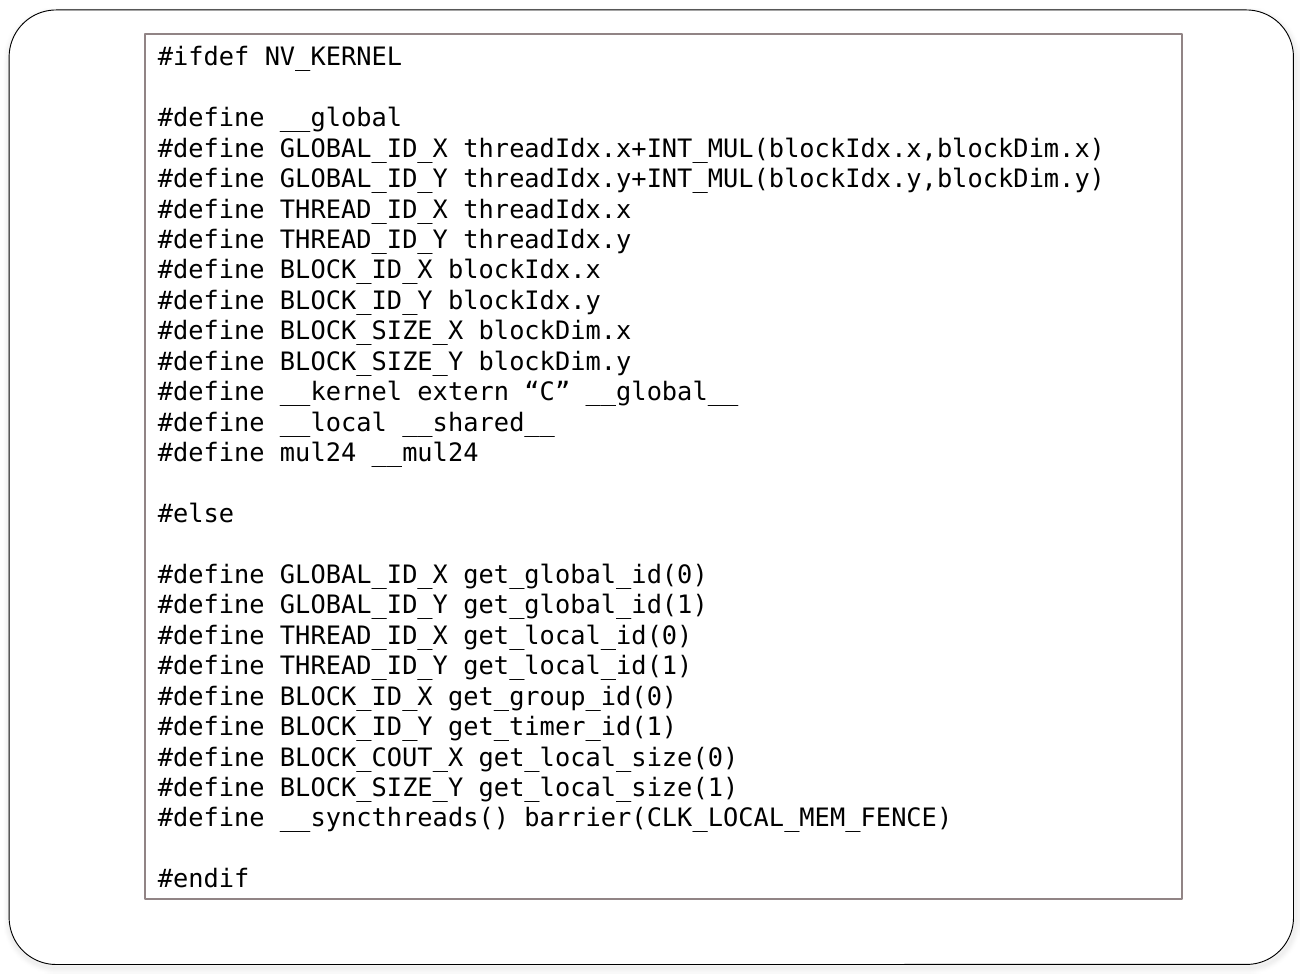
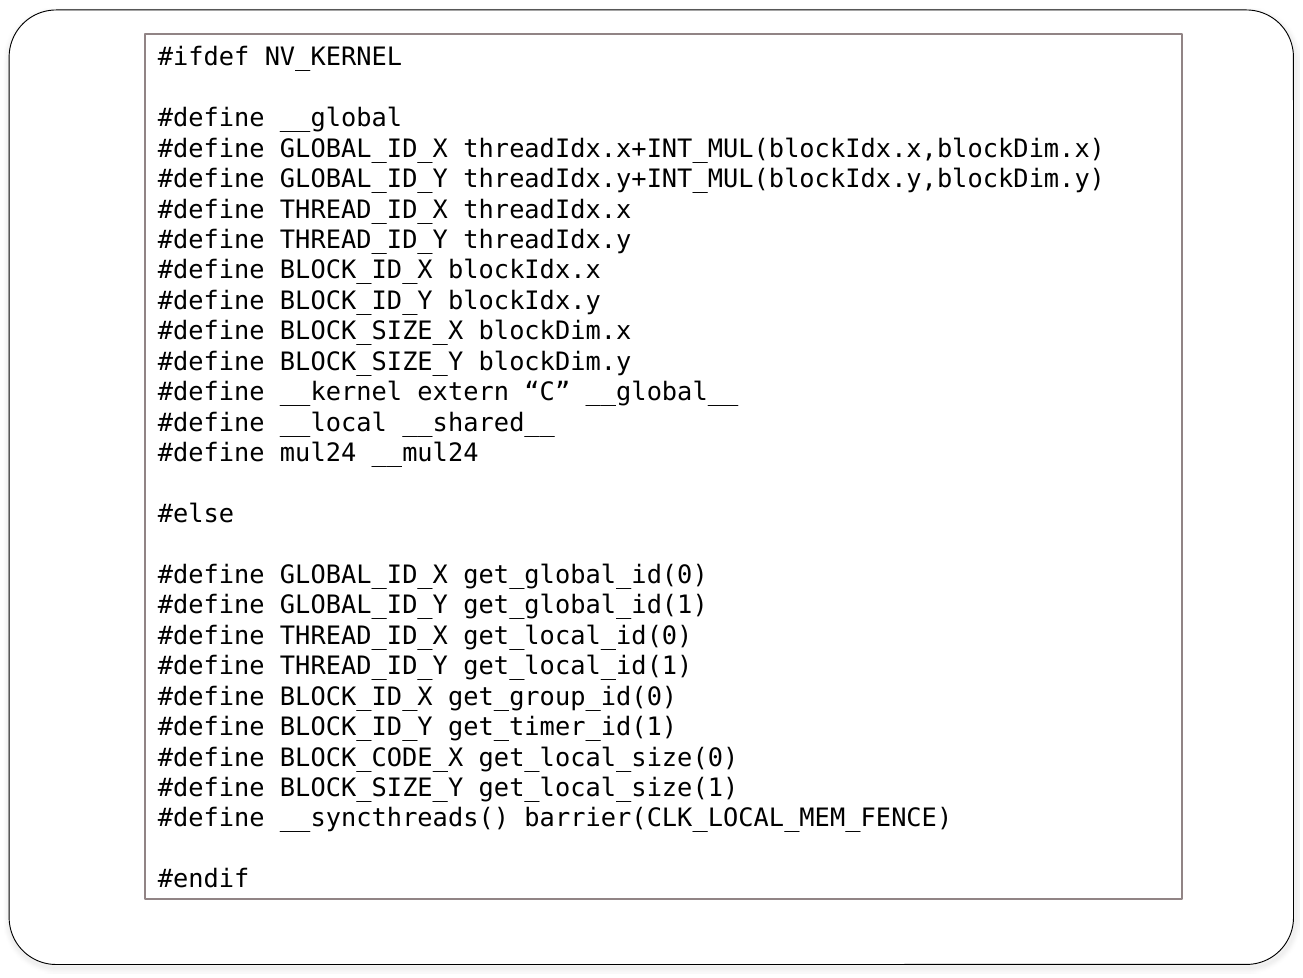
BLOCK_COUT_X: BLOCK_COUT_X -> BLOCK_CODE_X (372, 757)
